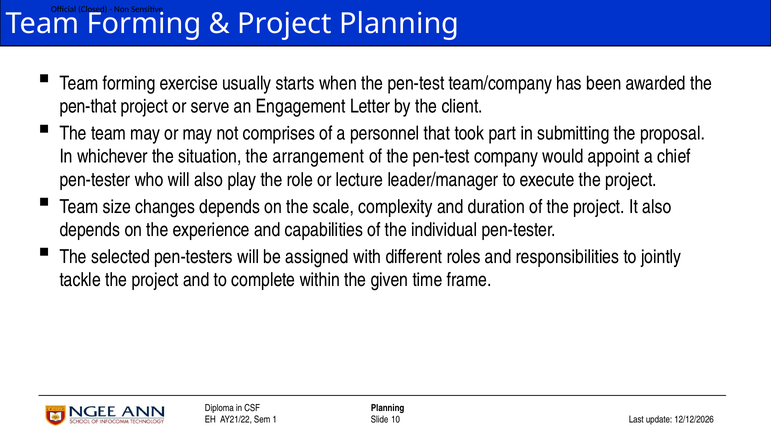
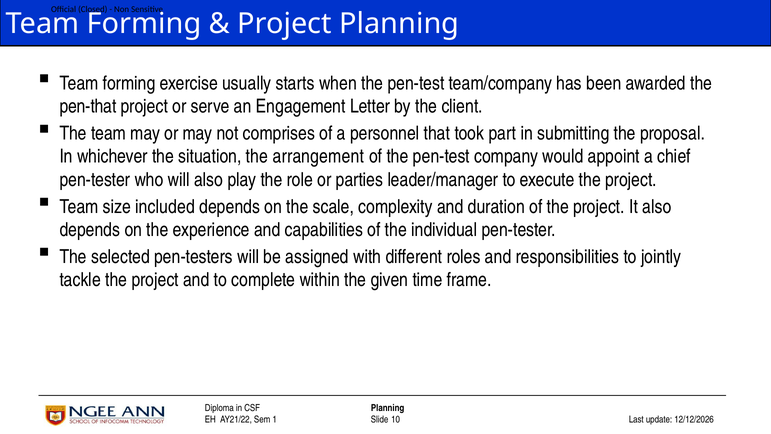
lecture: lecture -> parties (359, 180)
changes: changes -> included (165, 207)
